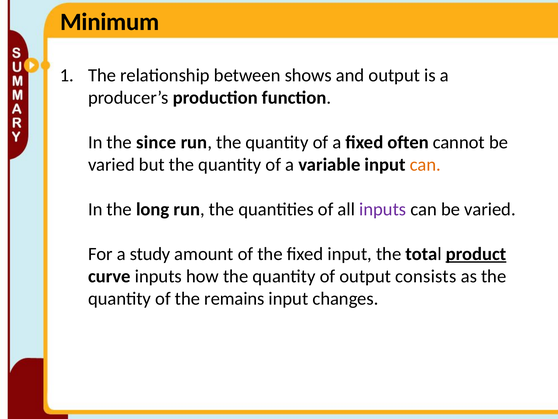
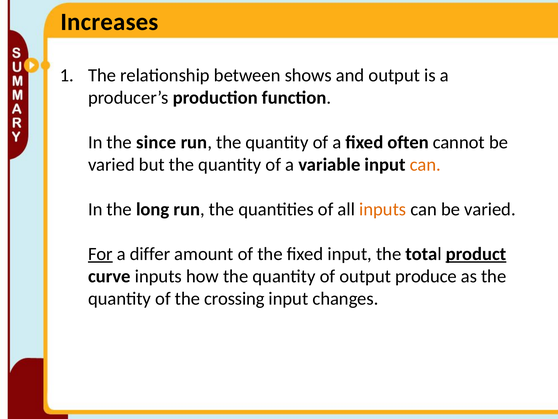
Minimum: Minimum -> Increases (109, 22)
inputs colour: purple -> orange (383, 209)
For underline: none -> present (100, 254)
study: study -> differ (150, 254)
consists: consists -> produce (426, 276)
remains: remains -> crossing (234, 298)
